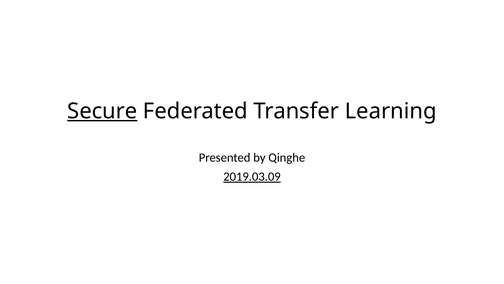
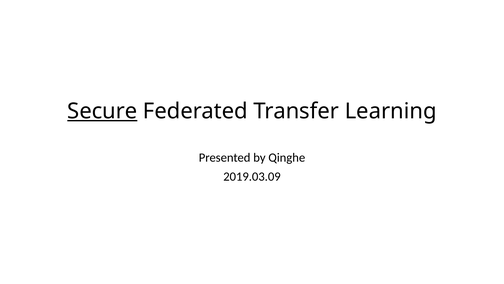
2019.03.09 underline: present -> none (252, 176)
